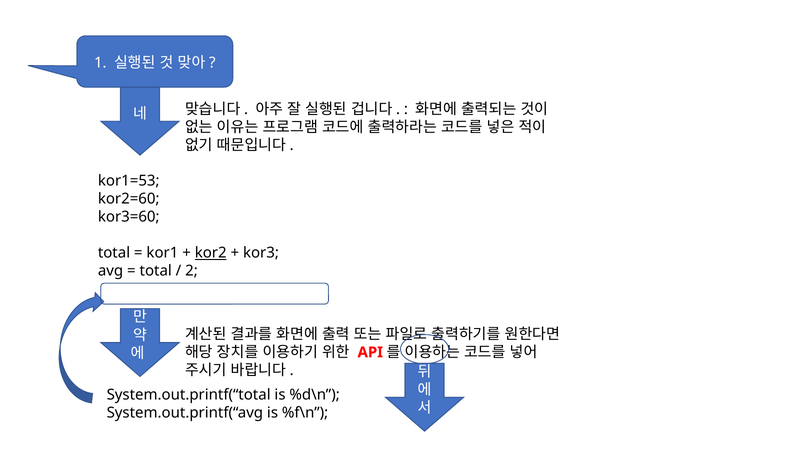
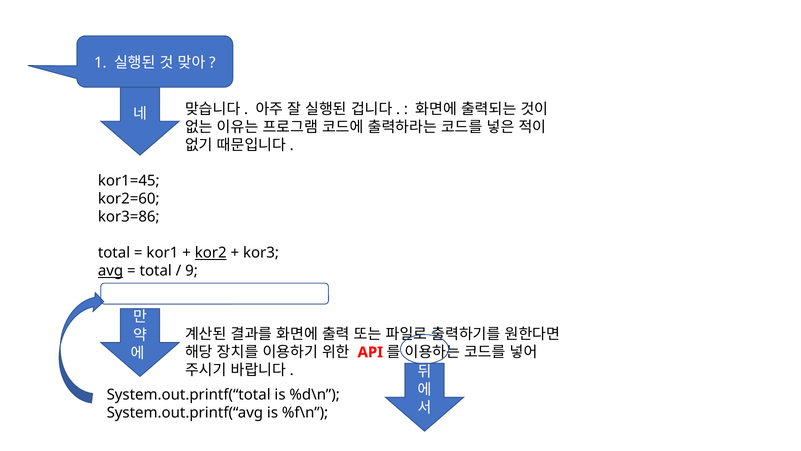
kor1=53: kor1=53 -> kor1=45 (129, 181)
kor3=60: kor3=60 -> kor3=86 (129, 217)
avg underline: none -> present (111, 271)
2: 2 -> 9 (191, 271)
